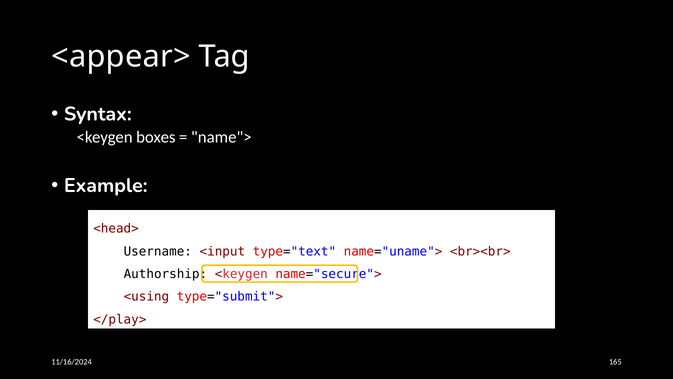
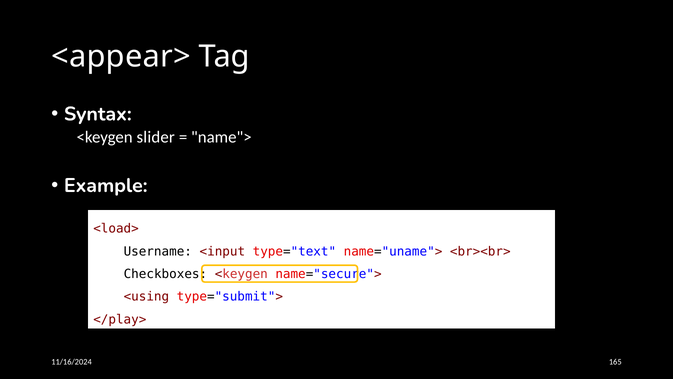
boxes: boxes -> slider (156, 137)
<head>: <head> -> <load> (116, 229)
Authorship: Authorship -> Checkboxes (165, 274)
